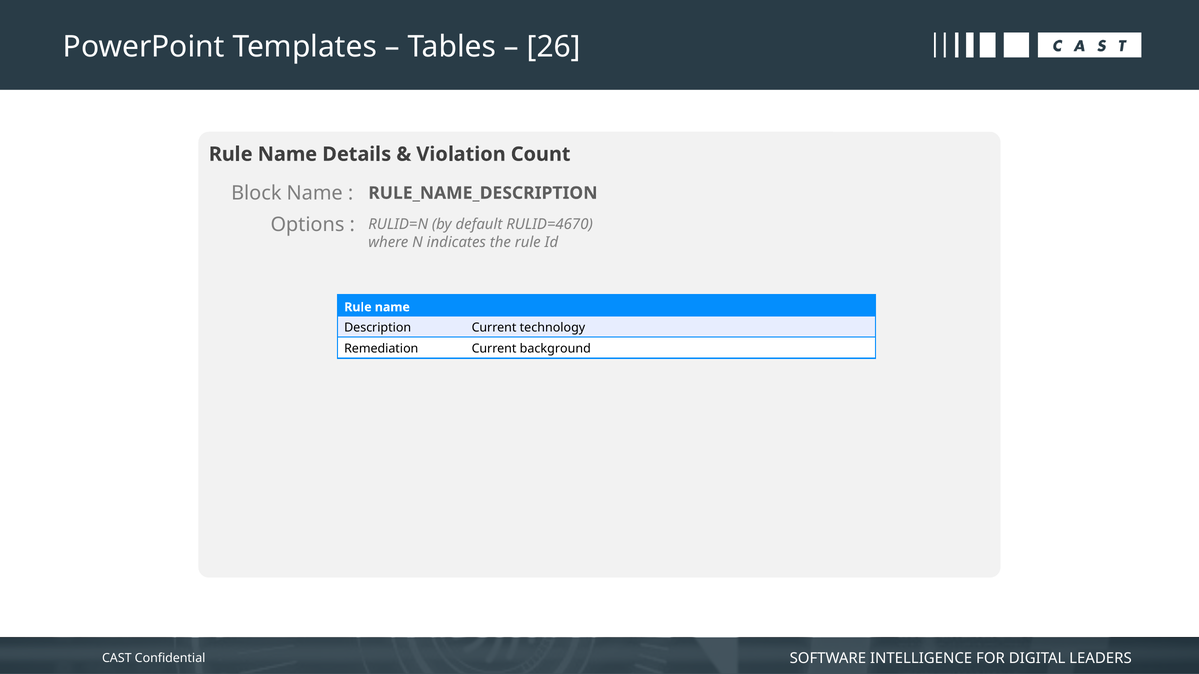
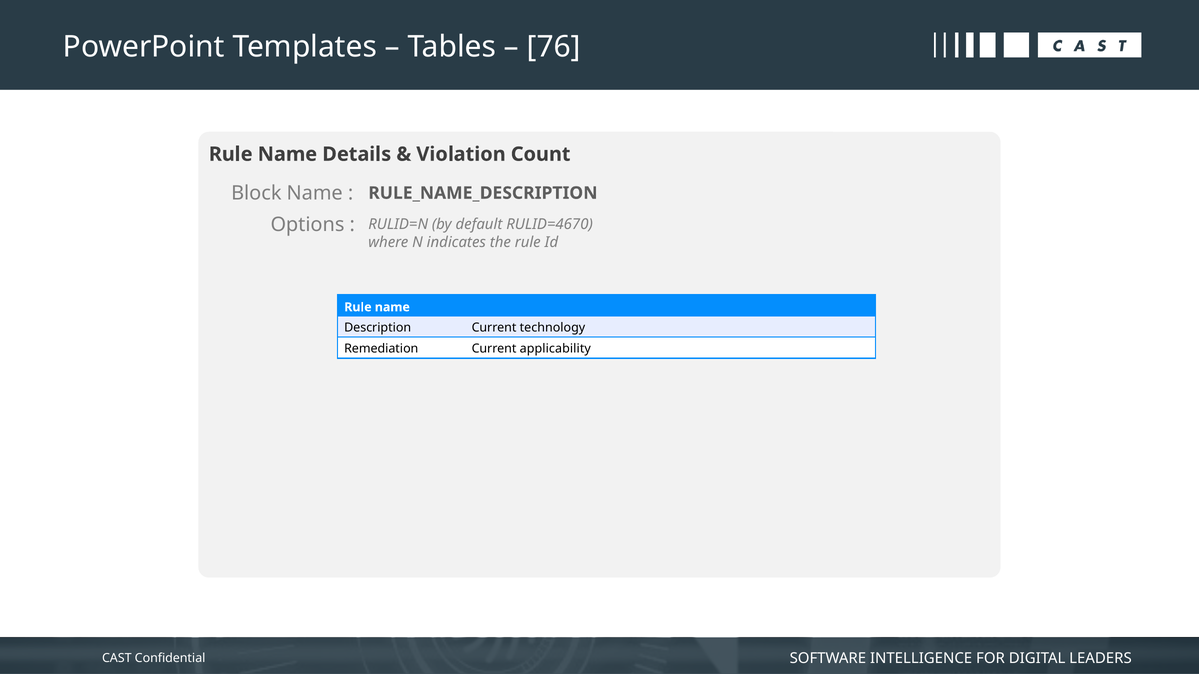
26: 26 -> 76 (554, 47)
background: background -> applicability (555, 349)
